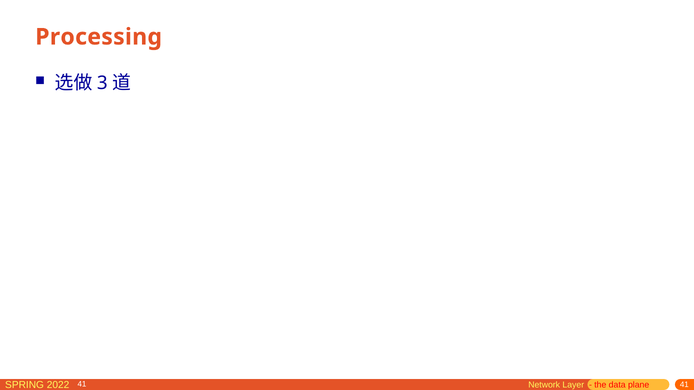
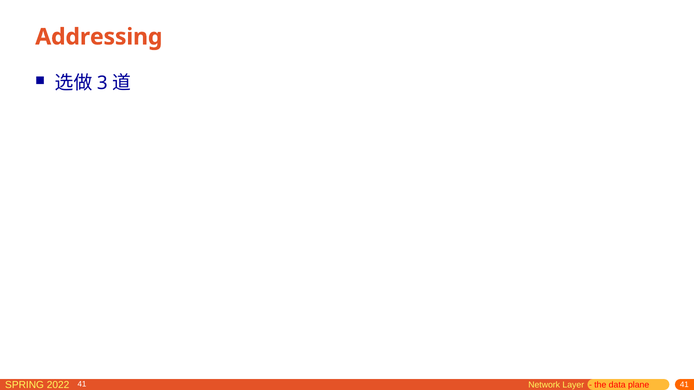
Processing: Processing -> Addressing (99, 37)
